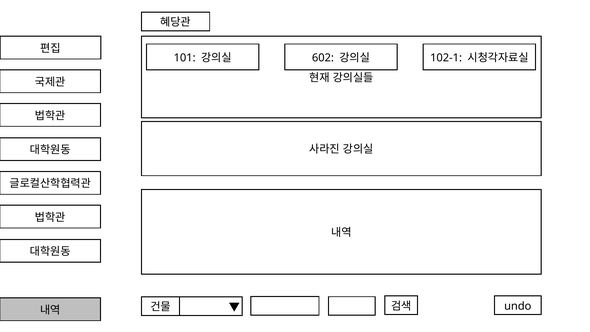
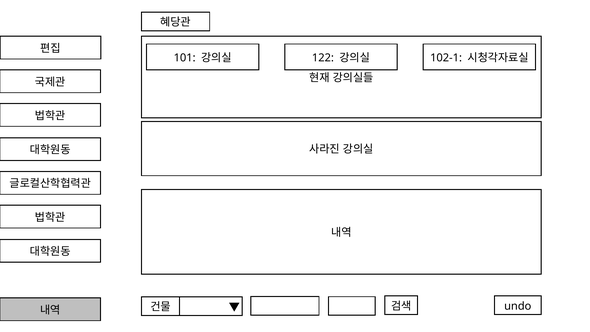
602: 602 -> 122 (323, 58)
